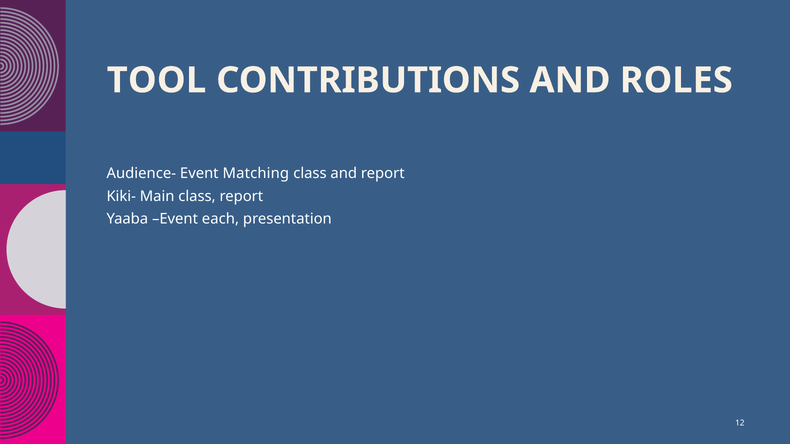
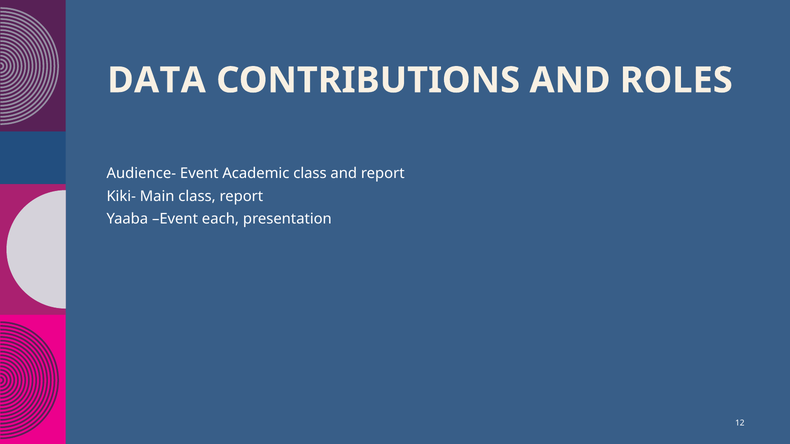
TOOL: TOOL -> DATA (157, 80)
Matching: Matching -> Academic (256, 174)
